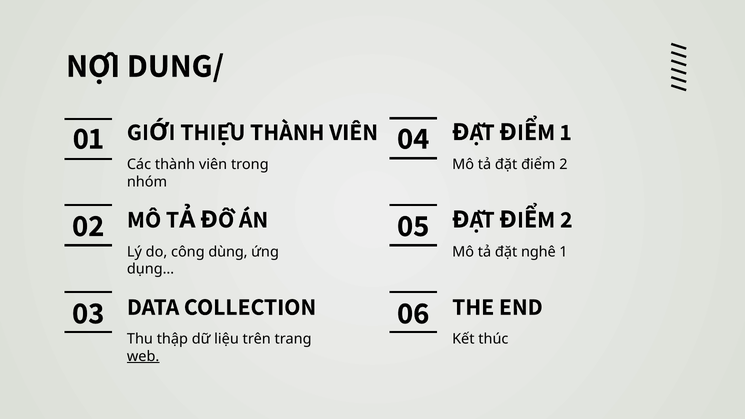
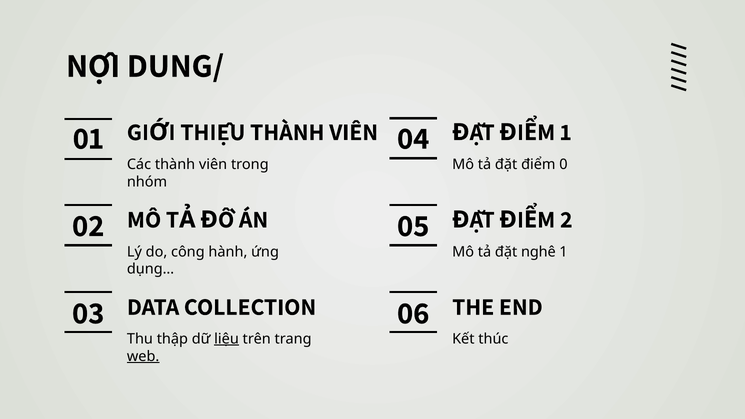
điểm 2: 2 -> 0 (563, 165)
dùng: dùng -> hành (228, 252)
liệu underline: none -> present (227, 339)
